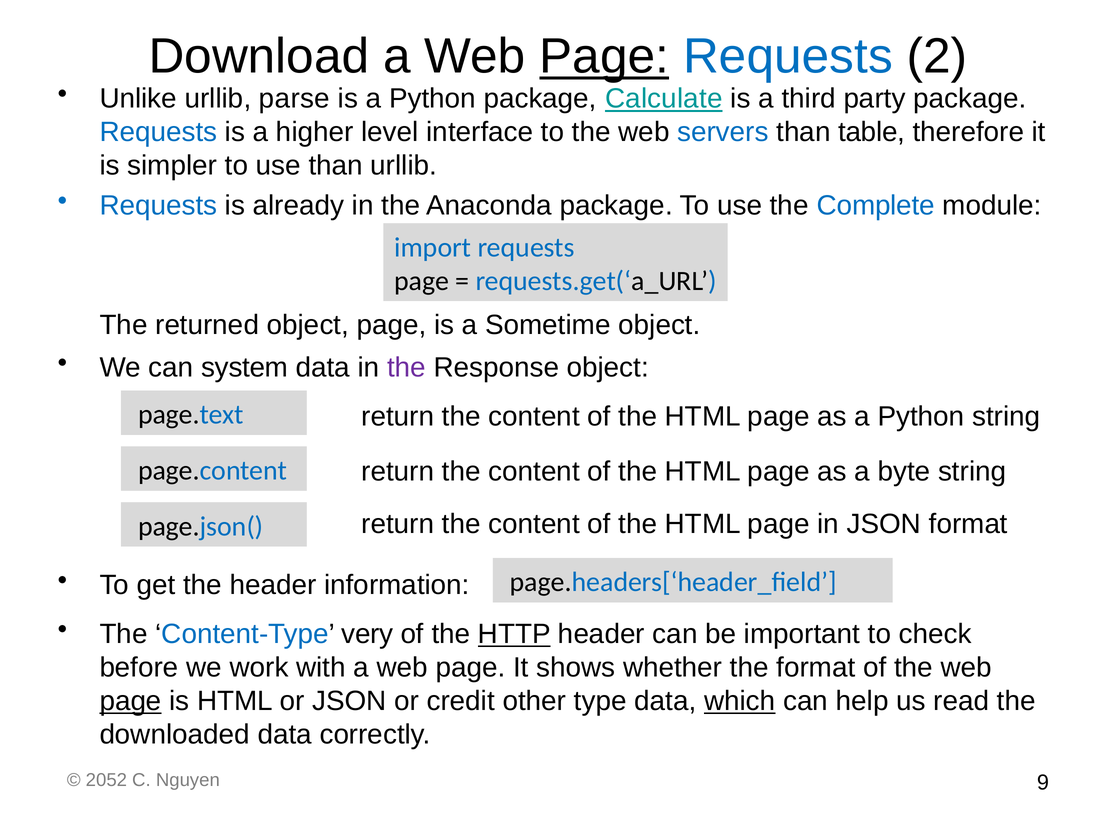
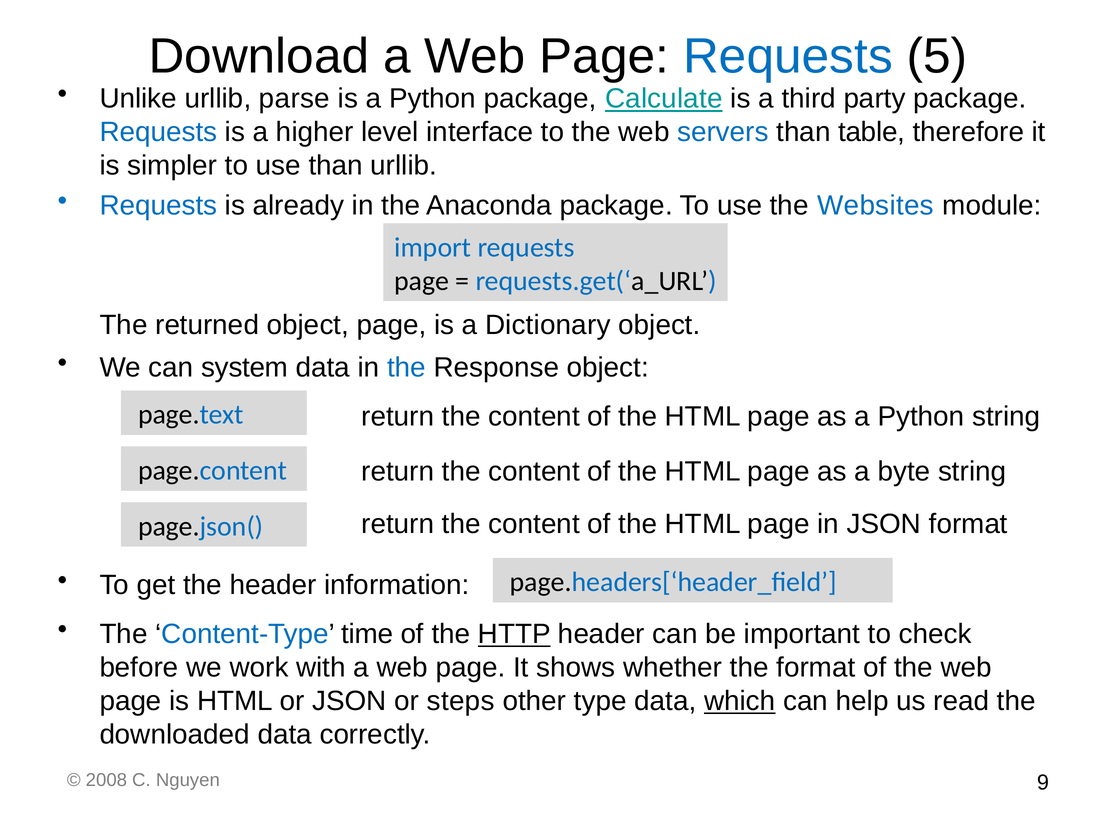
Page underline: present -> none (604, 56)
2: 2 -> 5 (937, 56)
Complete: Complete -> Websites (876, 206)
Sometime: Sometime -> Dictionary (548, 325)
the colour: purple -> blue (406, 368)
very: very -> time (367, 634)
page underline: present -> none (131, 701)
credit: credit -> steps (461, 701)
2052: 2052 -> 2008 (106, 780)
